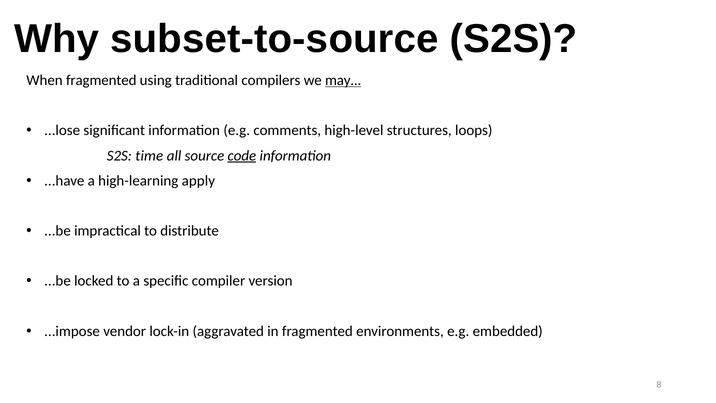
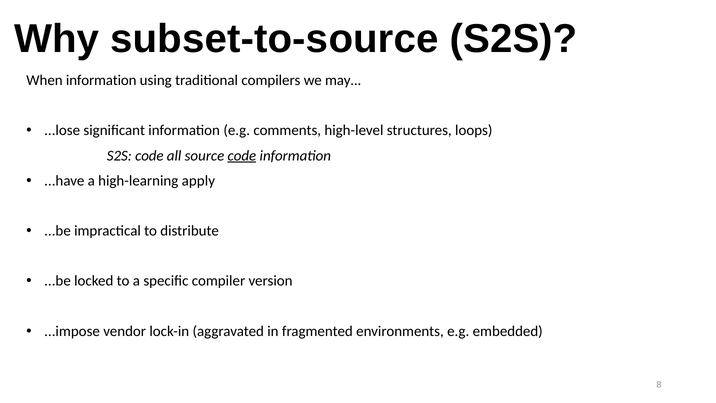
When fragmented: fragmented -> information (101, 80)
may underline: present -> none (343, 80)
S2S time: time -> code (149, 156)
